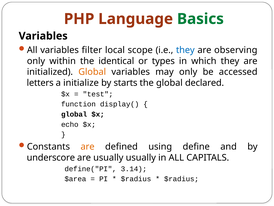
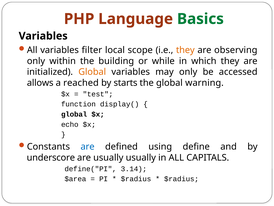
they colour: blue -> orange (185, 50)
identical: identical -> building (116, 61)
types: types -> while (163, 61)
letters: letters -> allows (40, 83)
initialize: initialize -> reached (81, 83)
declared: declared -> warning (204, 83)
are colour: orange -> blue (88, 146)
